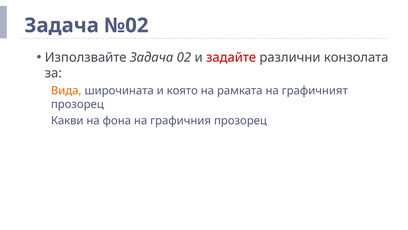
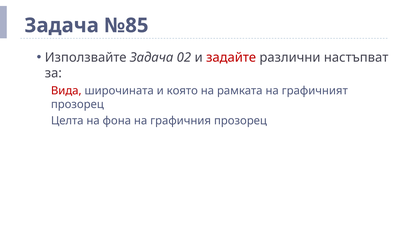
№02: №02 -> №85 (126, 25)
конзолата: конзолата -> настъпват (356, 58)
Вида colour: orange -> red (66, 91)
Какви: Какви -> Целта (67, 121)
